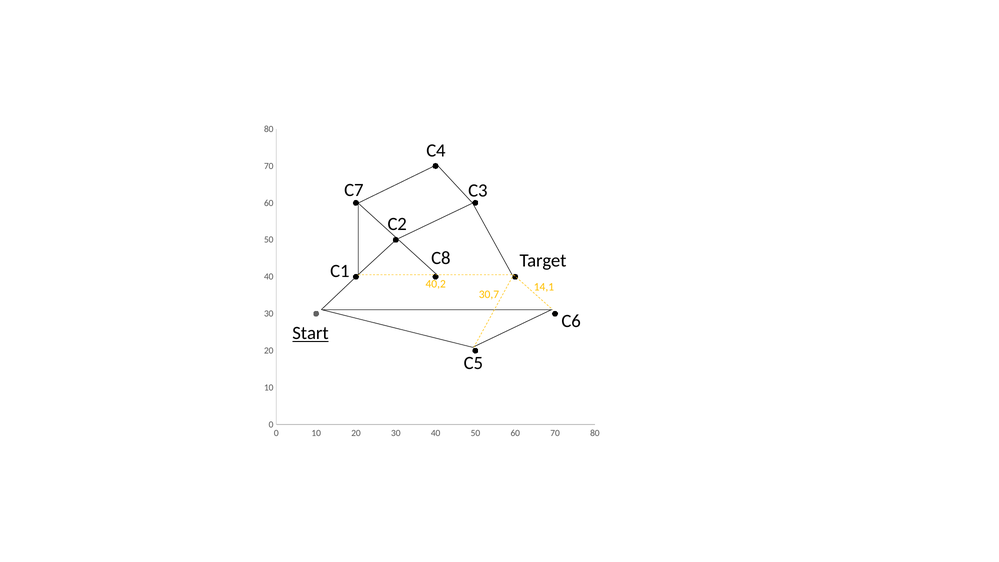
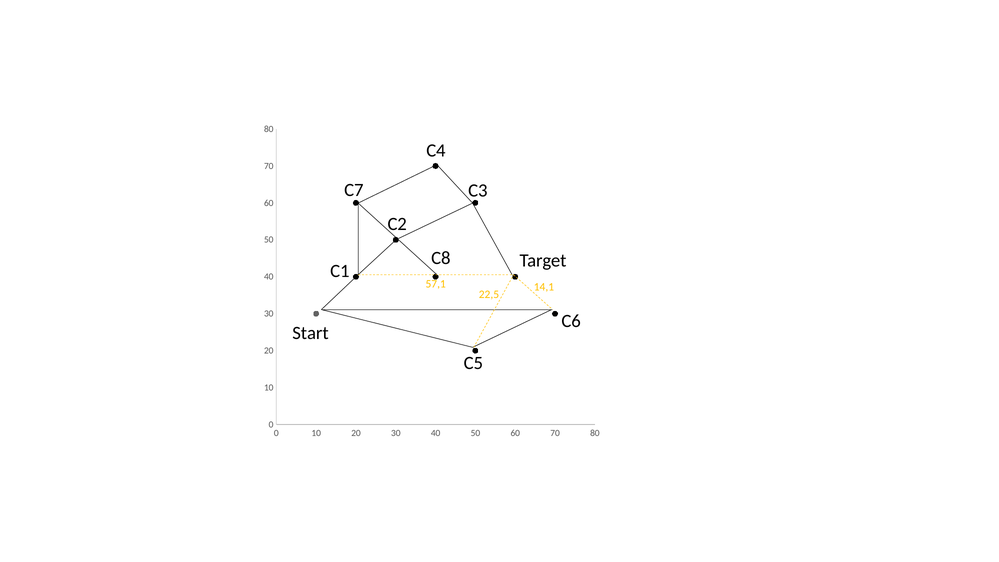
40,2: 40,2 -> 57,1 (436, 284)
30,7: 30,7 -> 22,5 (489, 295)
Start underline: present -> none (310, 333)
